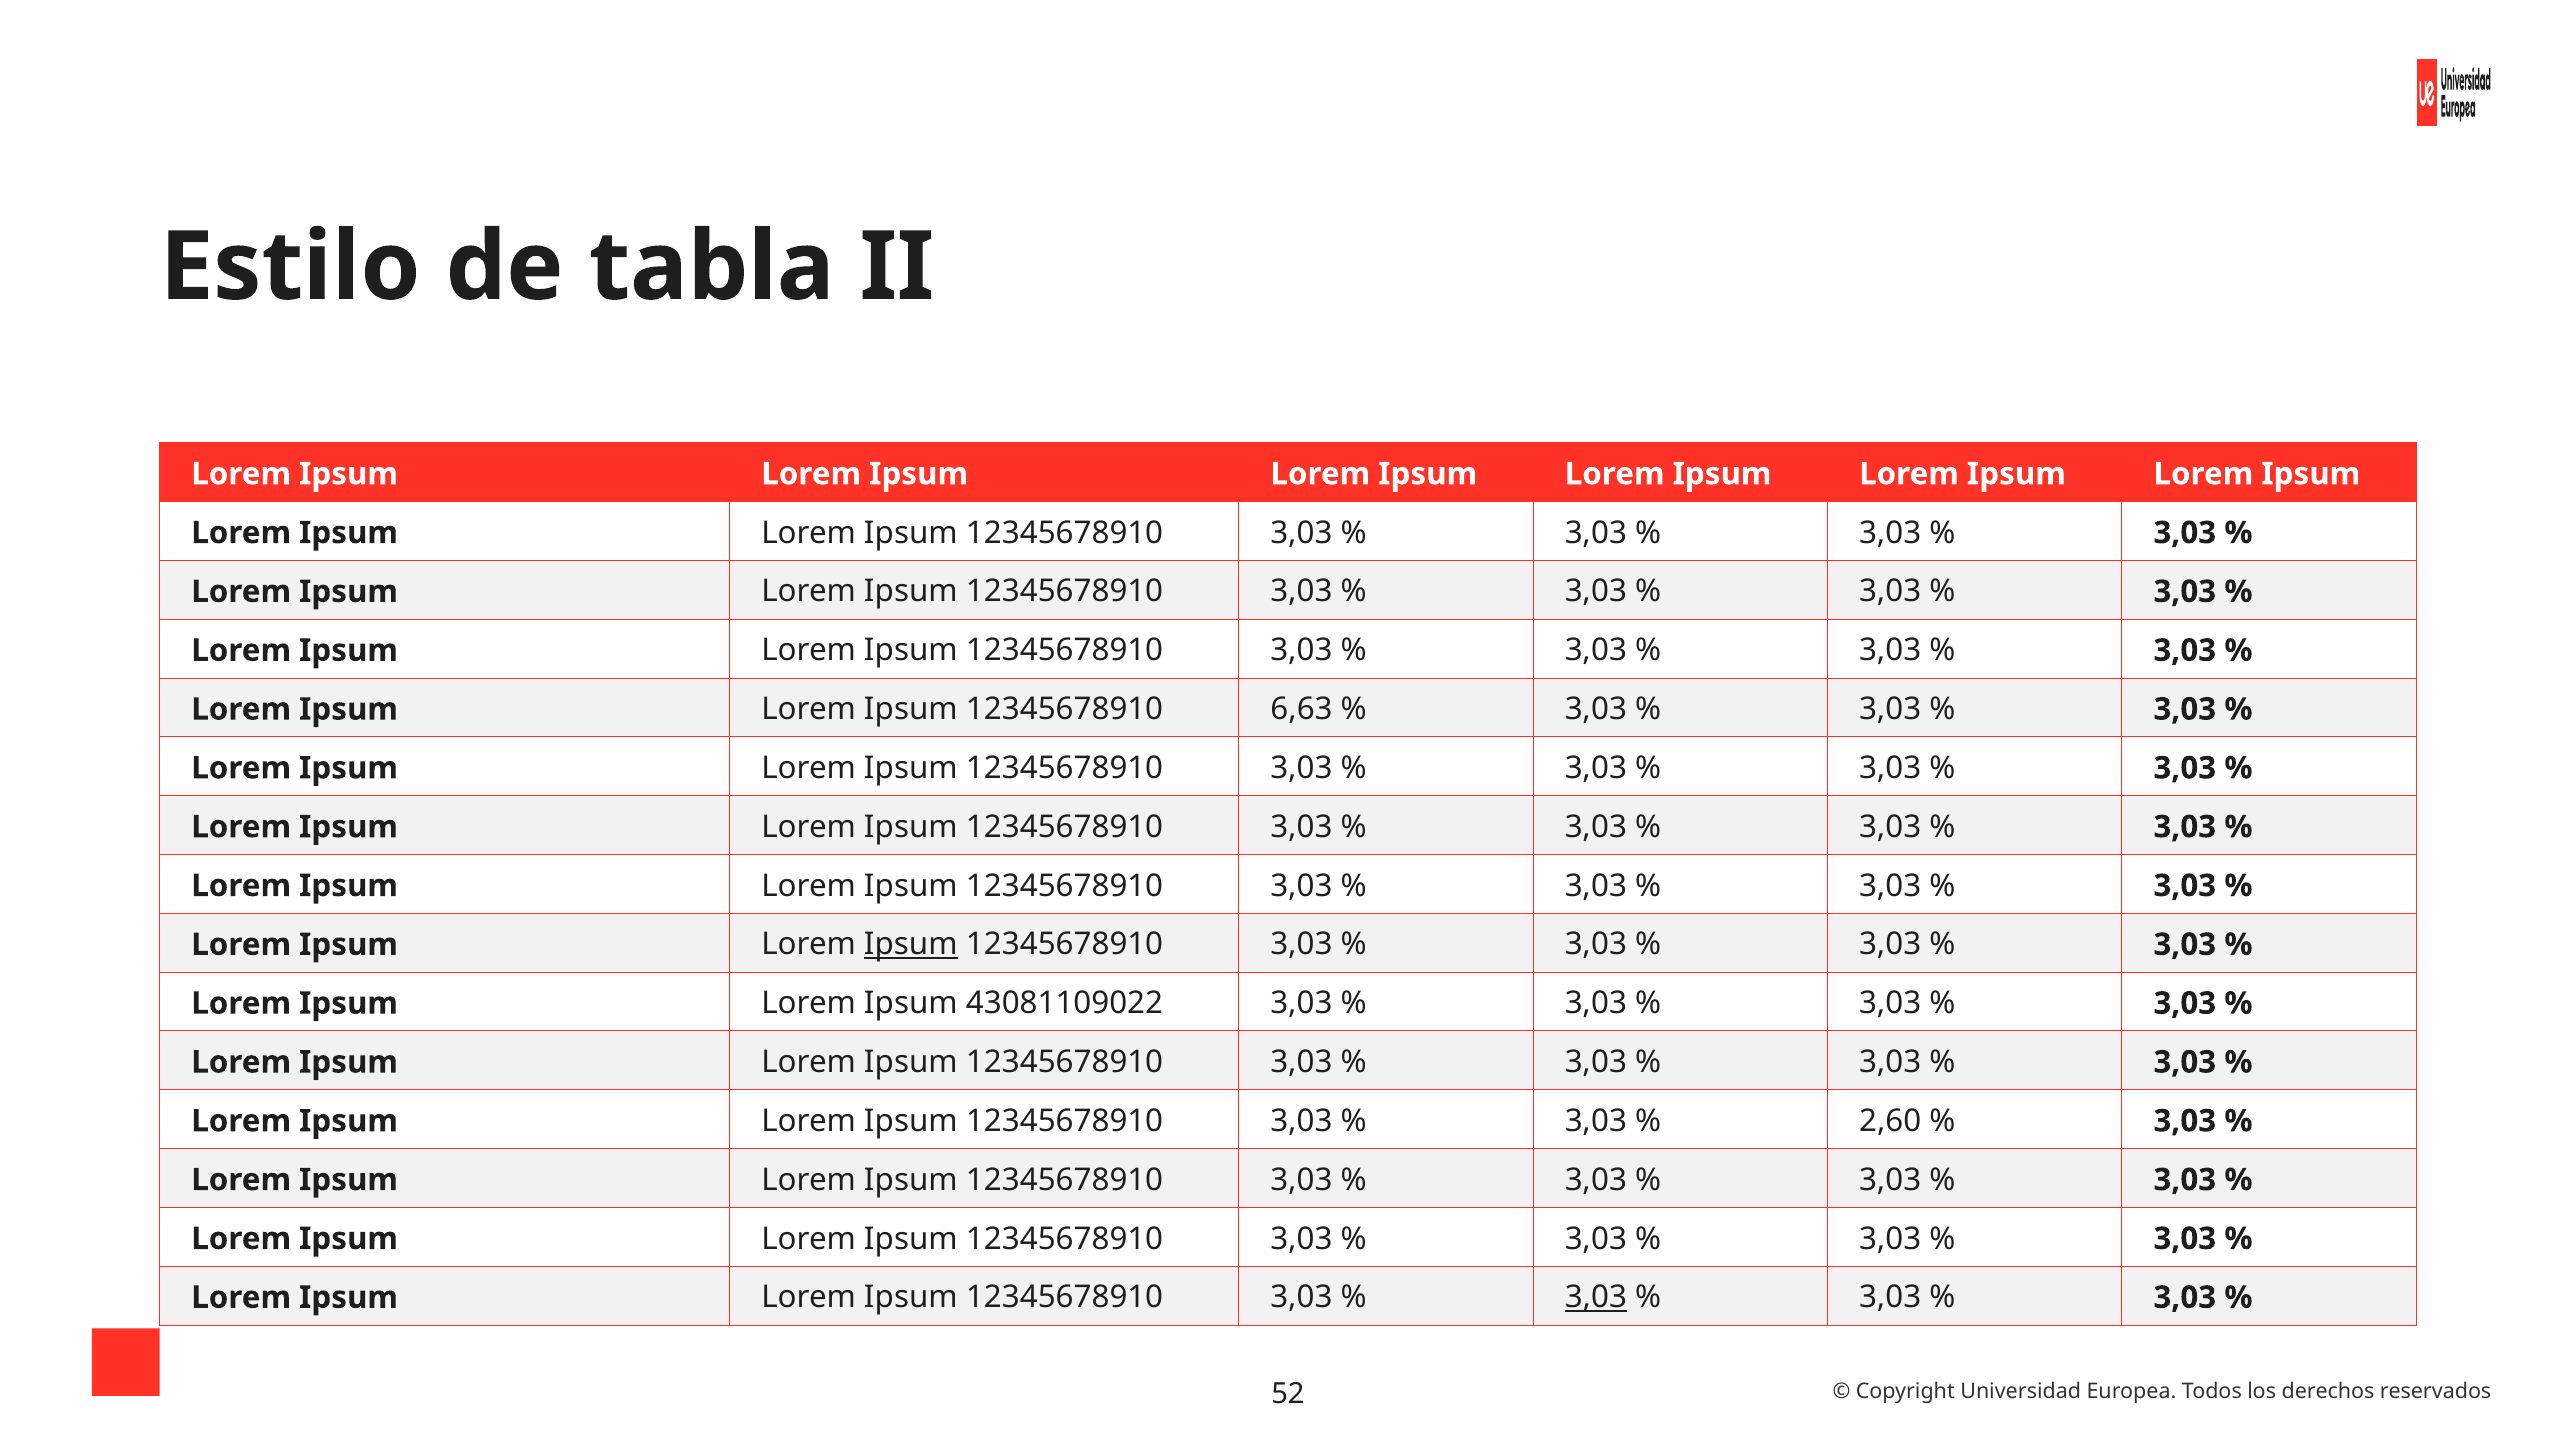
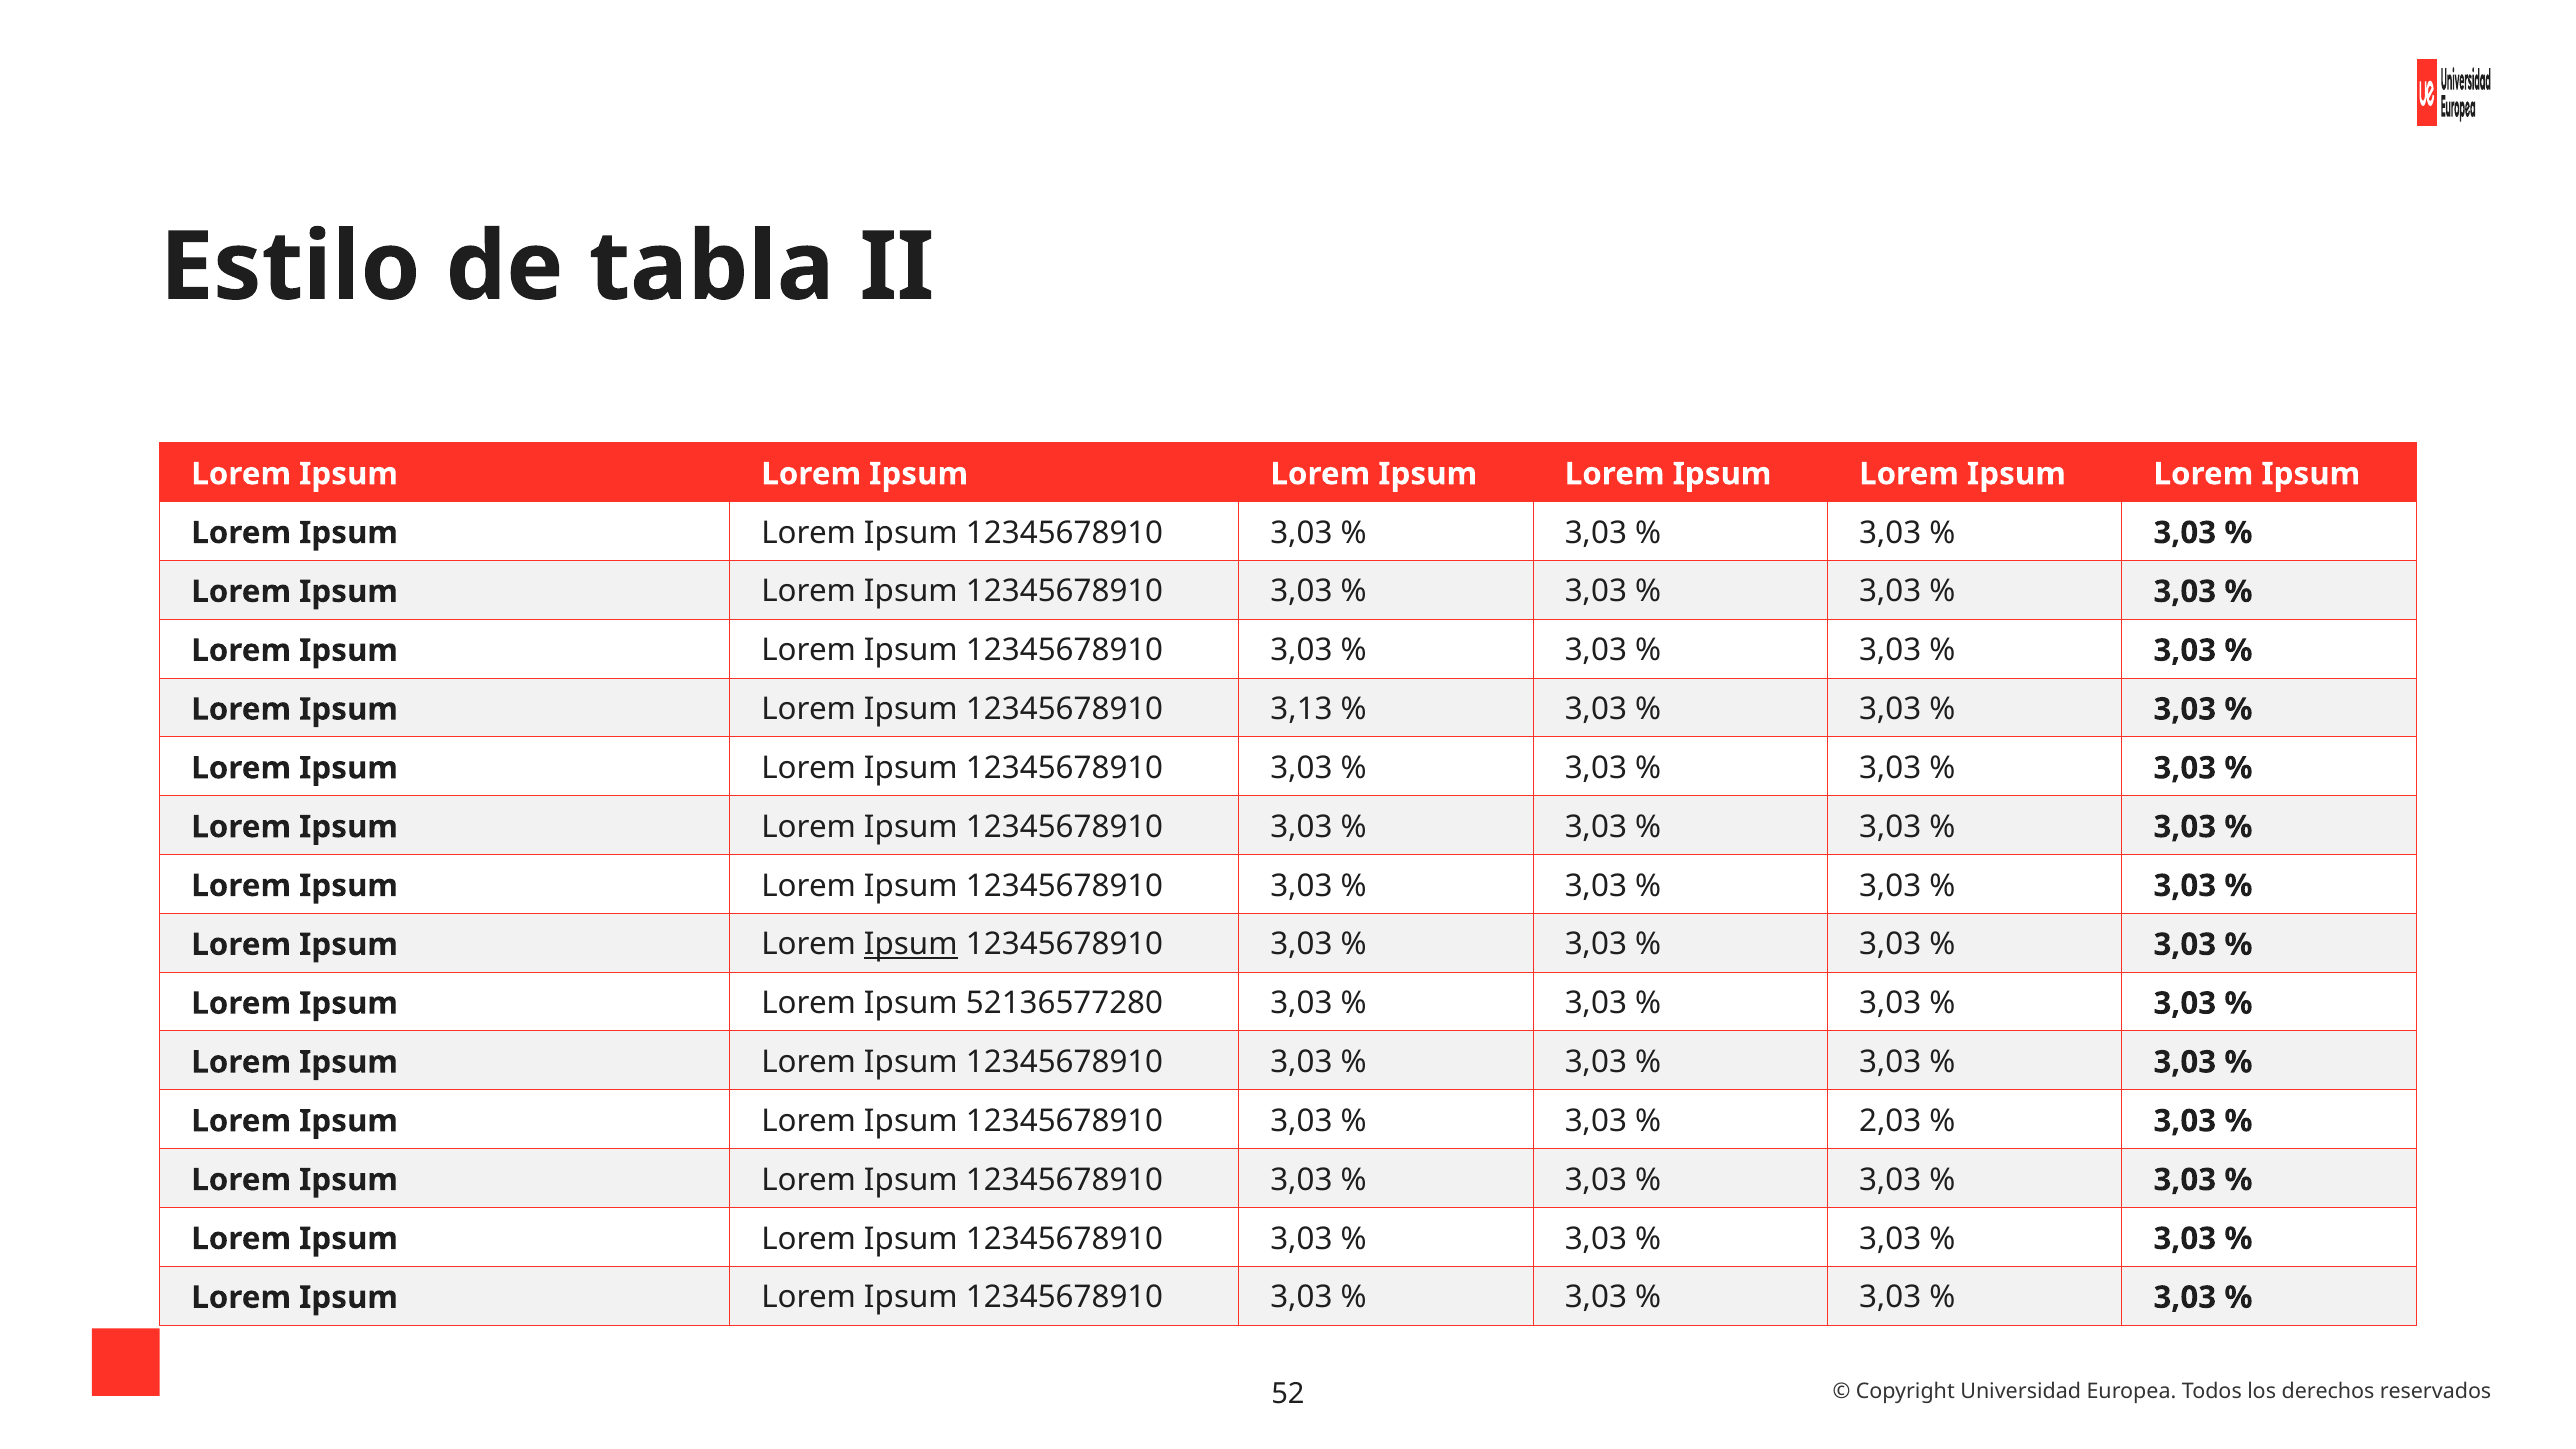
6,63: 6,63 -> 3,13 (1302, 709)
43081109022: 43081109022 -> 52136577280 (1065, 1003)
2,60: 2,60 -> 2,03 (1890, 1121)
3,03 underline: present -> none (1596, 1298)
